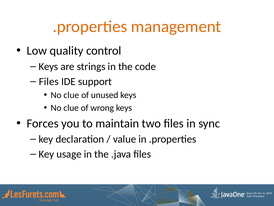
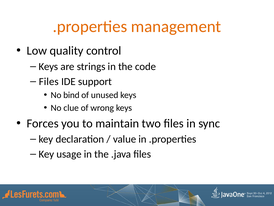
clue: clue -> bind (71, 95)
